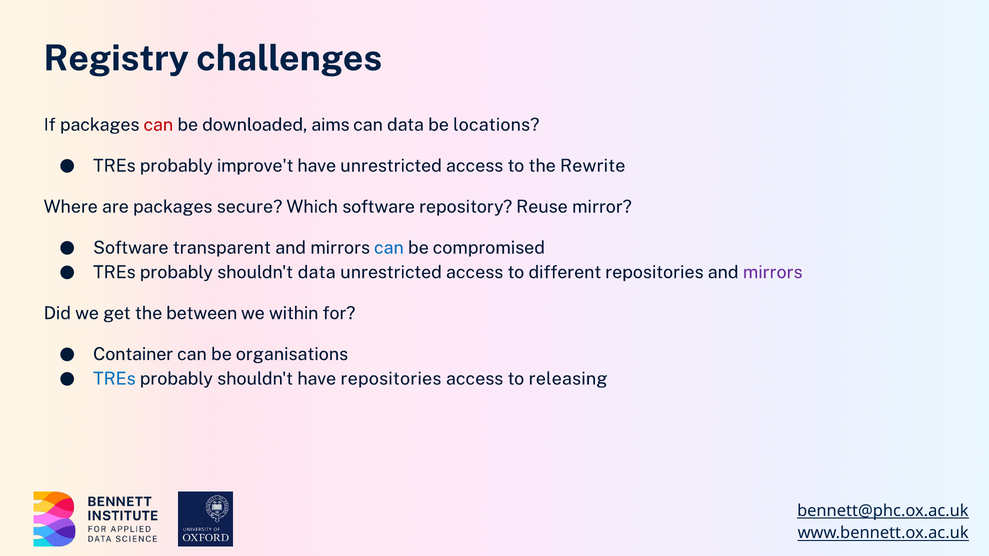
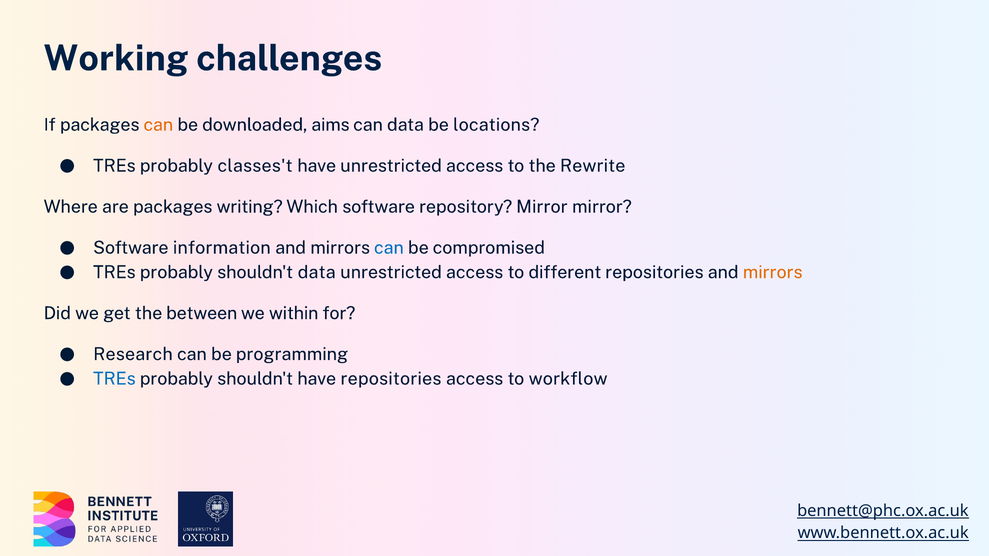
Registry: Registry -> Working (116, 59)
can colour: red -> orange (158, 125)
improve't: improve't -> classes't (255, 166)
secure: secure -> writing (250, 207)
repository Reuse: Reuse -> Mirror (542, 207)
transparent: transparent -> information (222, 248)
mirrors colour: purple -> orange (773, 272)
Container: Container -> Research (133, 354)
organisations: organisations -> programming (292, 354)
releasing: releasing -> workflow (568, 379)
